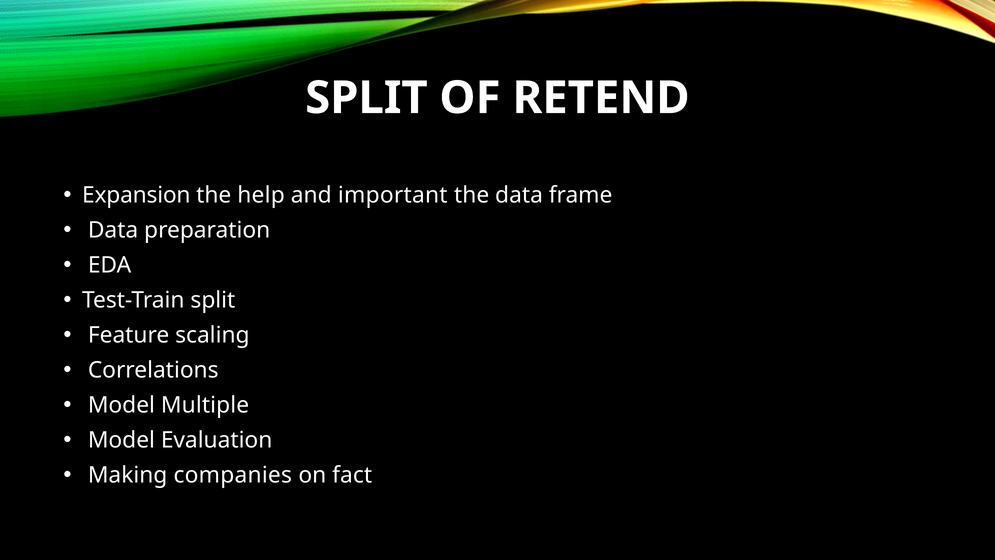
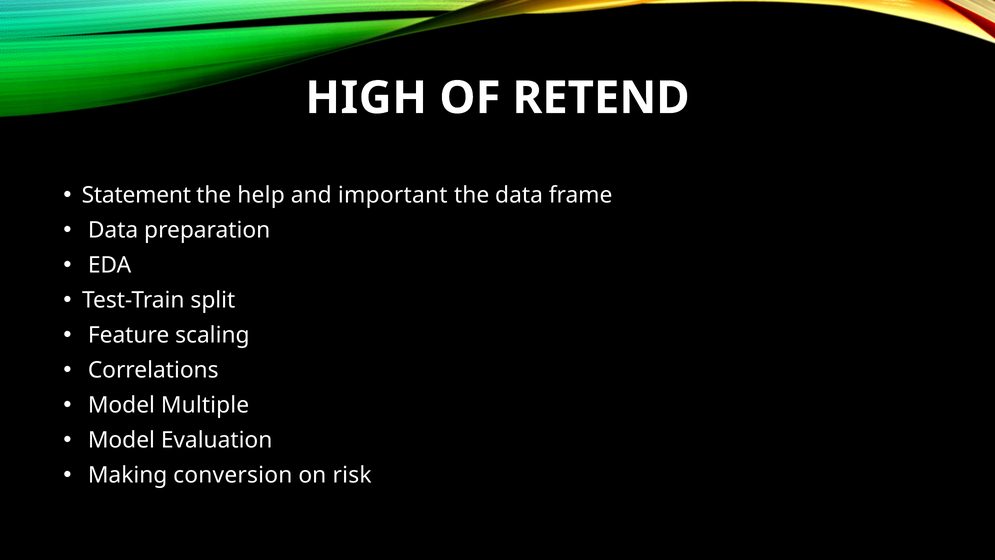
SPLIT: SPLIT -> HIGH (366, 98)
Expansion: Expansion -> Statement (136, 195)
companies: companies -> conversion (233, 475)
fact: fact -> risk (352, 475)
